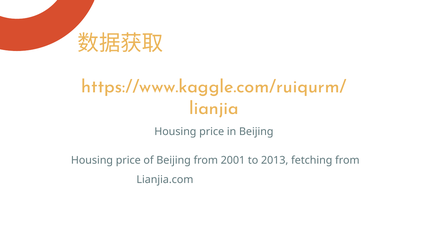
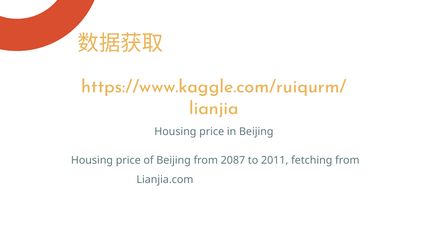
2001: 2001 -> 2087 (233, 160)
2013: 2013 -> 2011 (275, 160)
